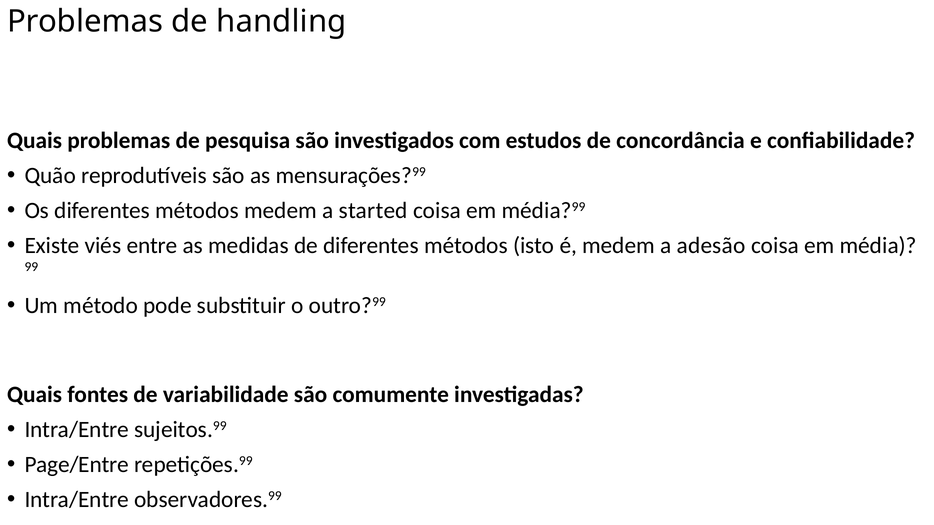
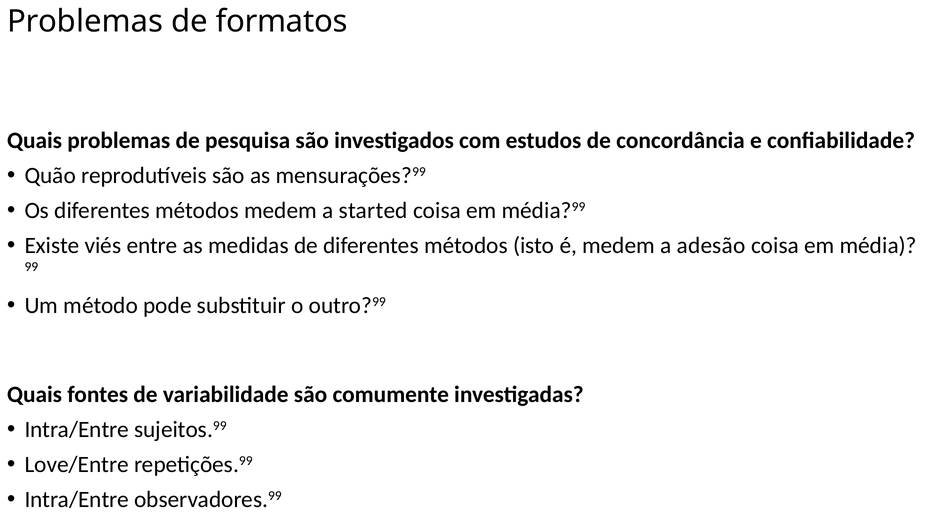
handling: handling -> formatos (282, 21)
Page/Entre: Page/Entre -> Love/Entre (77, 465)
